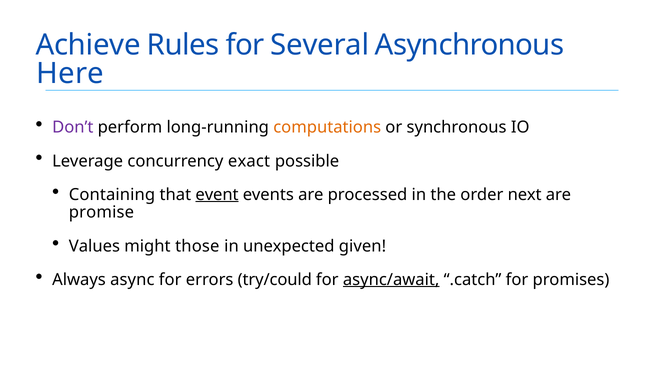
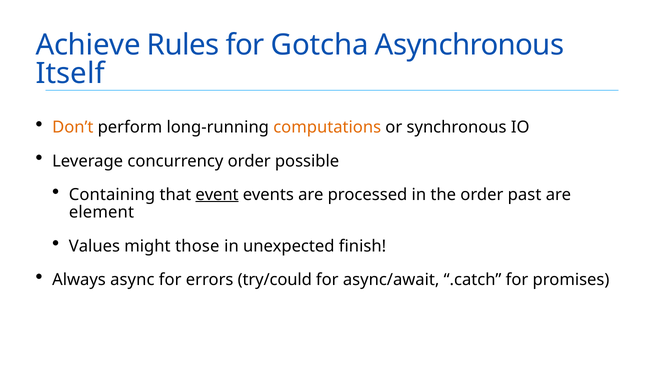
Several: Several -> Gotcha (320, 45)
Here: Here -> Itself (70, 73)
Don’t colour: purple -> orange (73, 127)
concurrency exact: exact -> order (249, 161)
next: next -> past (525, 194)
promise: promise -> element (101, 212)
given: given -> finish (362, 246)
async/await underline: present -> none (391, 279)
